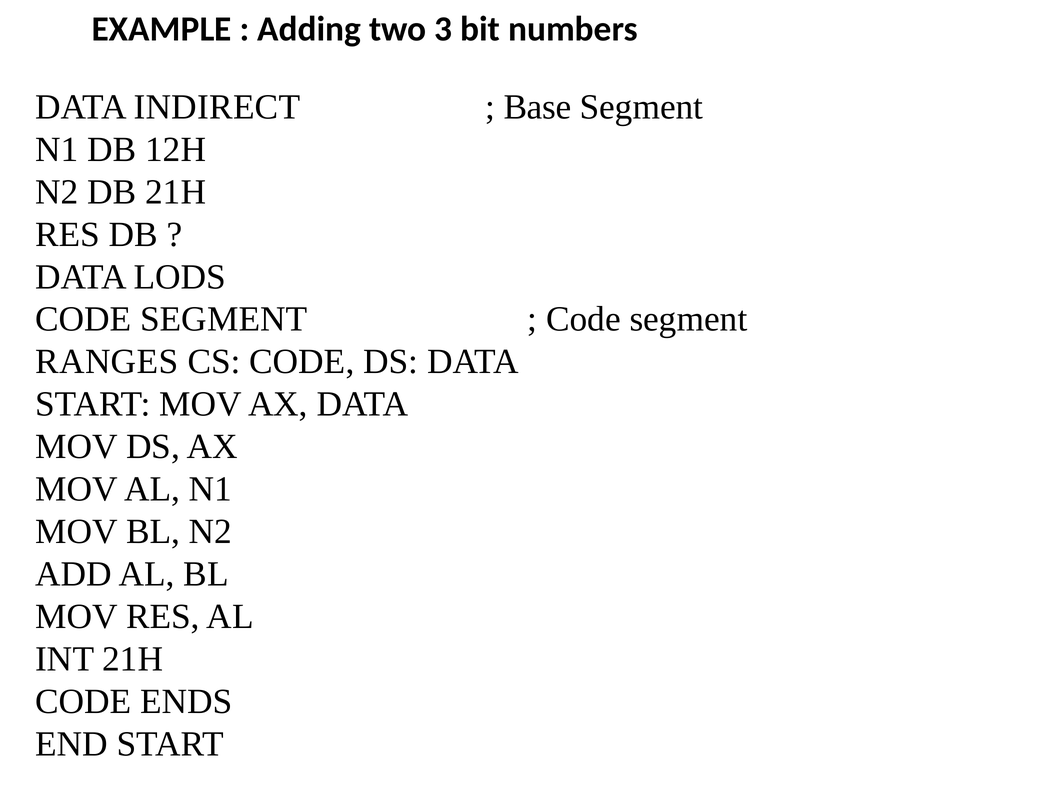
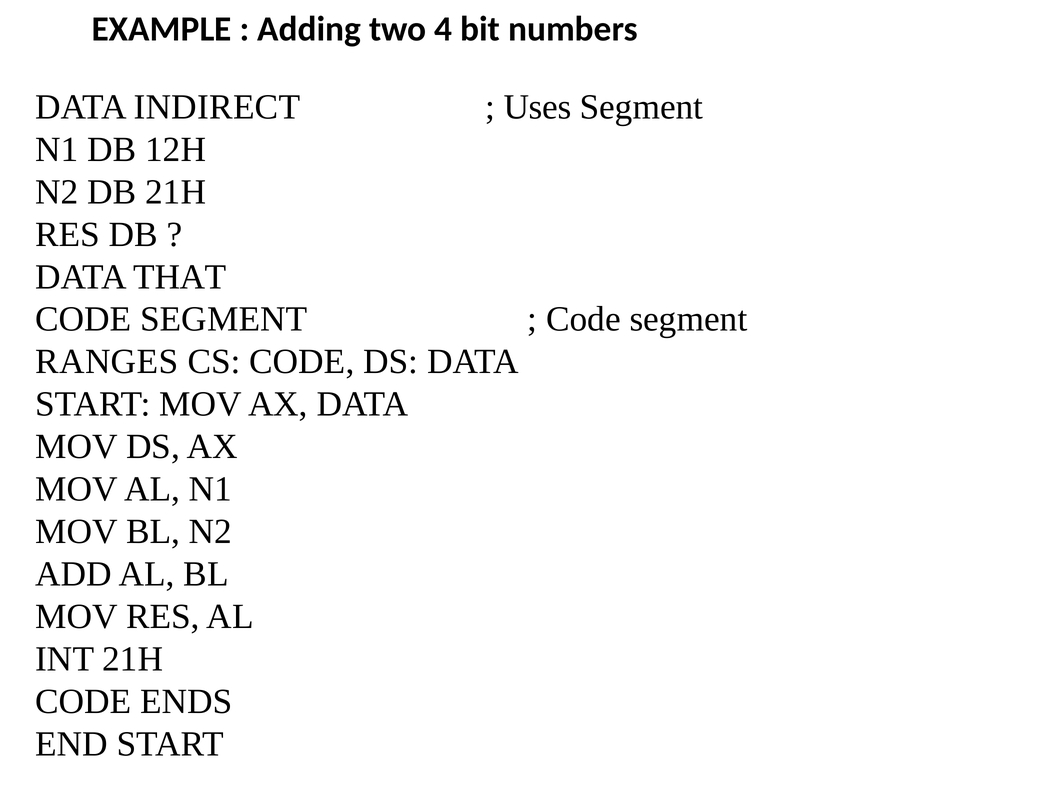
3: 3 -> 4 (443, 29)
Base: Base -> Uses (538, 107)
LODS: LODS -> THAT (180, 277)
